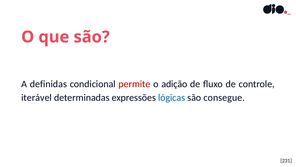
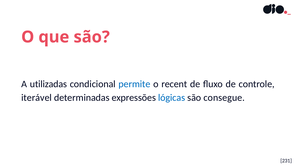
definidas: definidas -> utilizadas (48, 84)
permite colour: red -> blue (134, 84)
adição: adição -> recent (174, 84)
